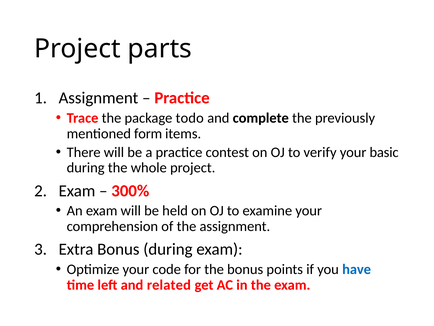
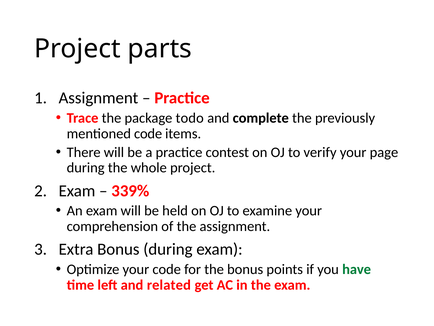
mentioned form: form -> code (148, 133)
basic: basic -> page (384, 152)
300%: 300% -> 339% (130, 191)
have colour: blue -> green (357, 269)
